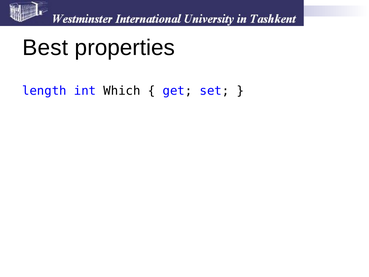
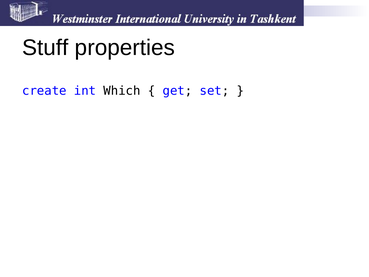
Best: Best -> Stuff (45, 48)
length: length -> create (44, 91)
